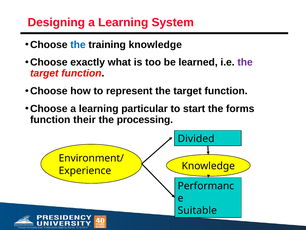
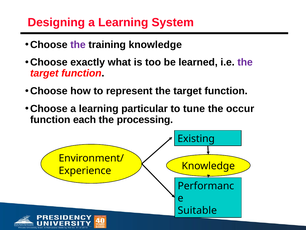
the colour: blue -> purple (78, 45)
start: start -> tune (194, 108)
forms: forms -> occur (240, 108)
their: their -> each (85, 119)
Divided: Divided -> Existing (196, 138)
